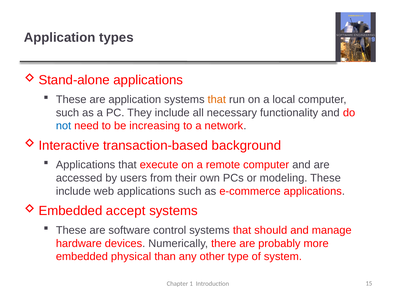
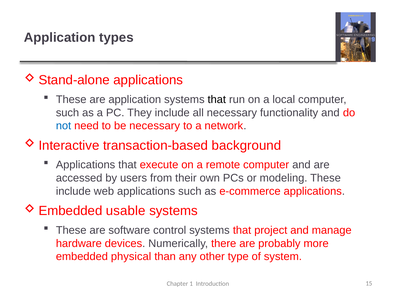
that colour: orange -> black (217, 99)
be increasing: increasing -> necessary (155, 126)
accept: accept -> usable (126, 211)
should: should -> project (271, 230)
